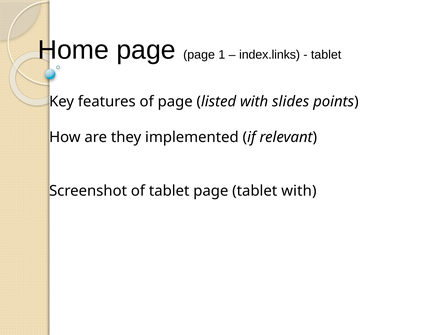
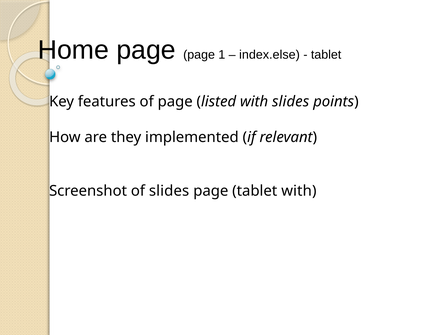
index.links: index.links -> index.else (269, 55)
of tablet: tablet -> slides (169, 191)
